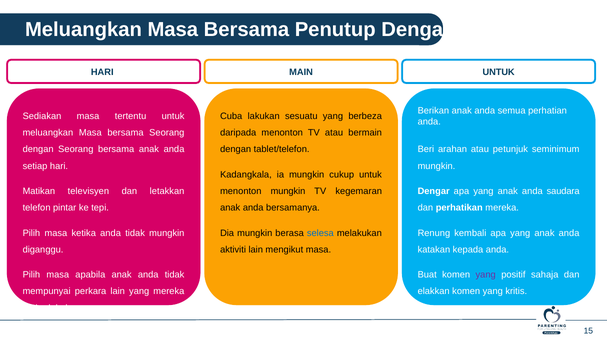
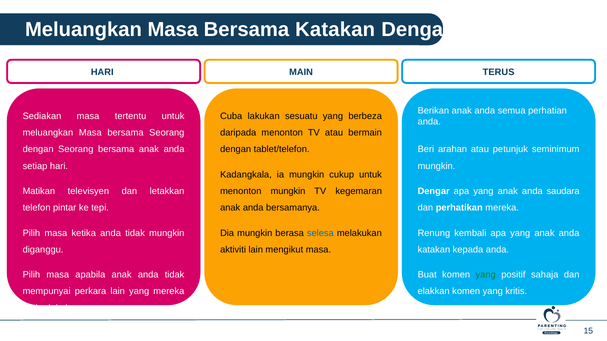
Bersama Penutup: Penutup -> Katakan (335, 30)
UNTUK: UNTUK -> TERUS (499, 72)
yang colour: purple -> green (486, 275)
